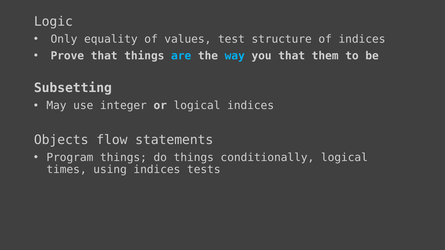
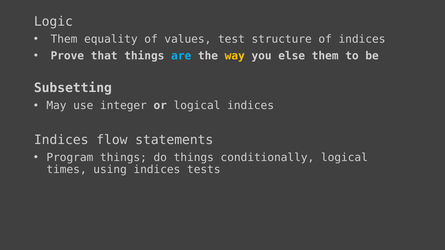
Only: Only -> Them (64, 39)
way colour: light blue -> yellow (235, 56)
you that: that -> else (292, 56)
Objects: Objects -> Indices (61, 140)
